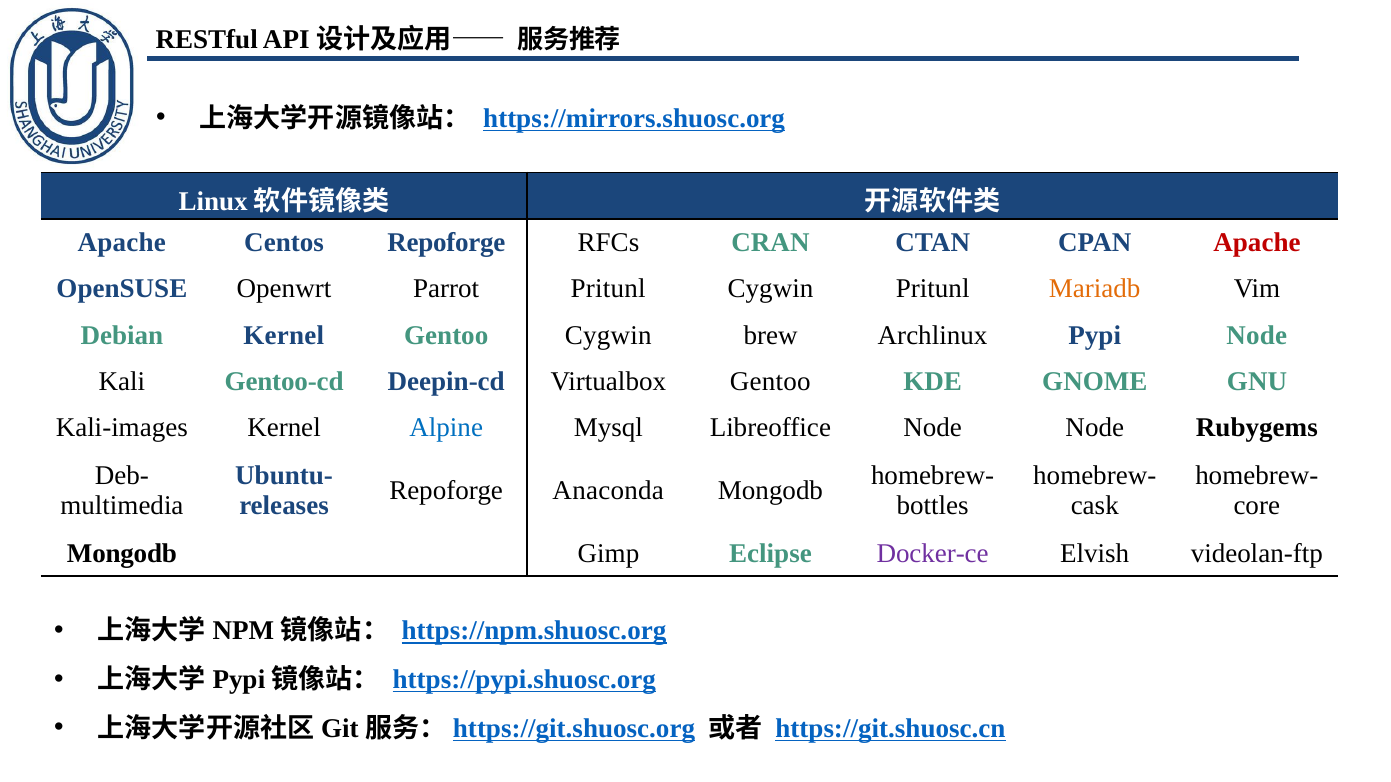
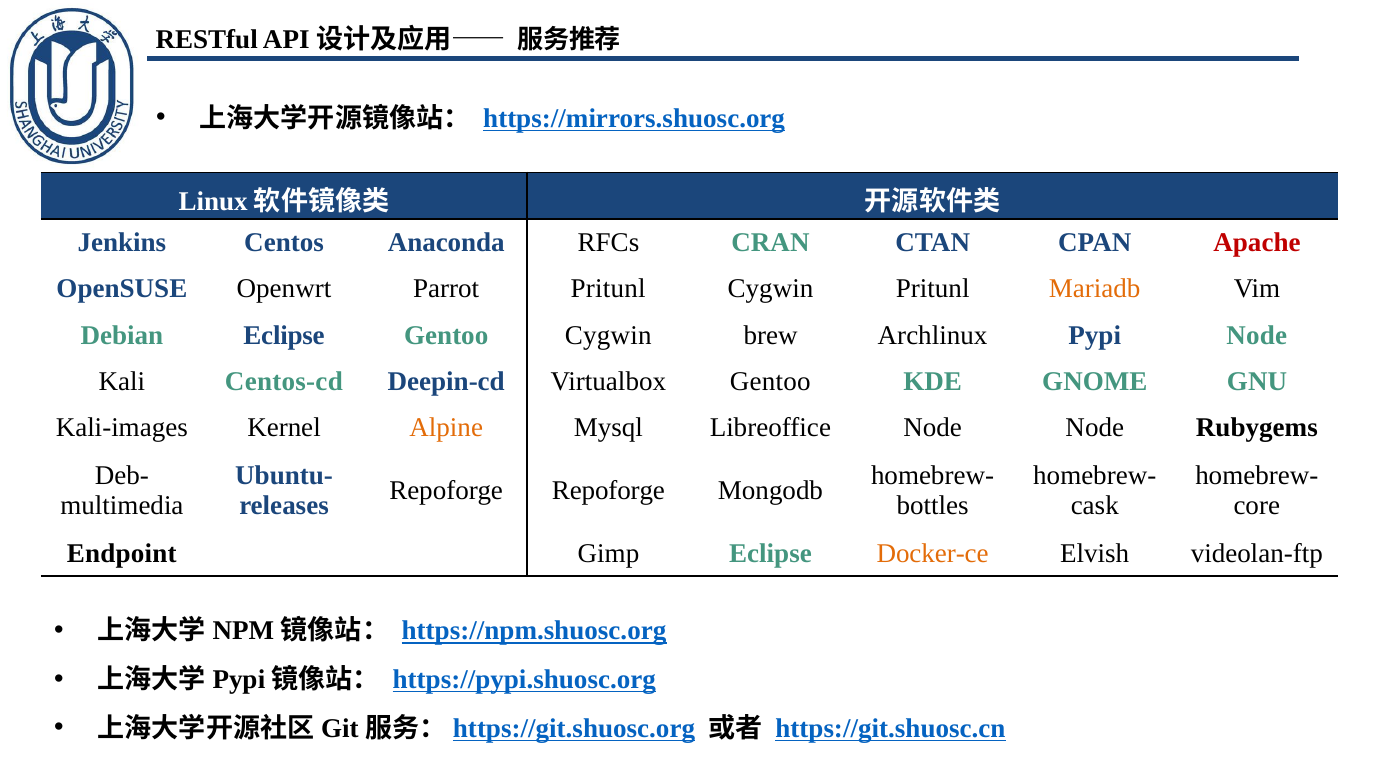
Apache: Apache -> Jenkins (122, 242)
Centos Repoforge: Repoforge -> Anaconda (446, 242)
Debian Kernel: Kernel -> Eclipse (284, 335)
Gentoo-cd: Gentoo-cd -> Centos-cd (284, 382)
Alpine colour: blue -> orange (446, 428)
Repoforge Anaconda: Anaconda -> Repoforge (608, 491)
Mongodb: Mongodb -> Endpoint (122, 554)
Docker-ce colour: purple -> orange (933, 554)
